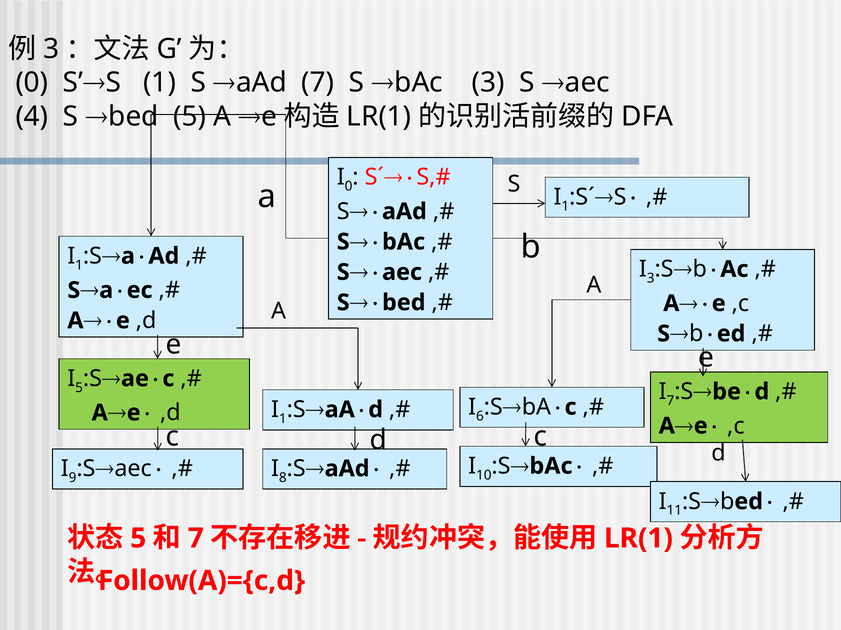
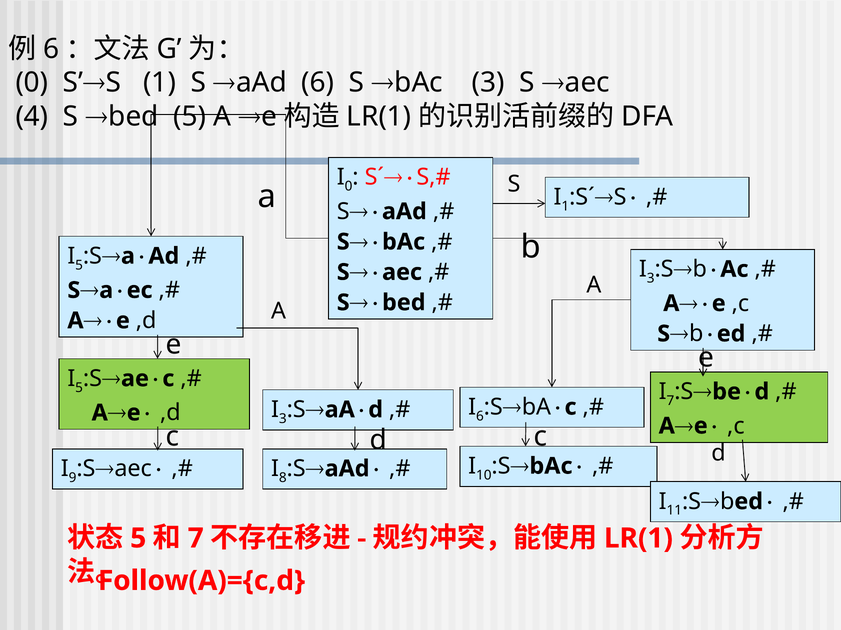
3: 3 -> 6 (51, 49)
aAd 7: 7 -> 6 (318, 83)
1: 1 -> 5 (79, 265)
1: 1 -> 3 (283, 419)
